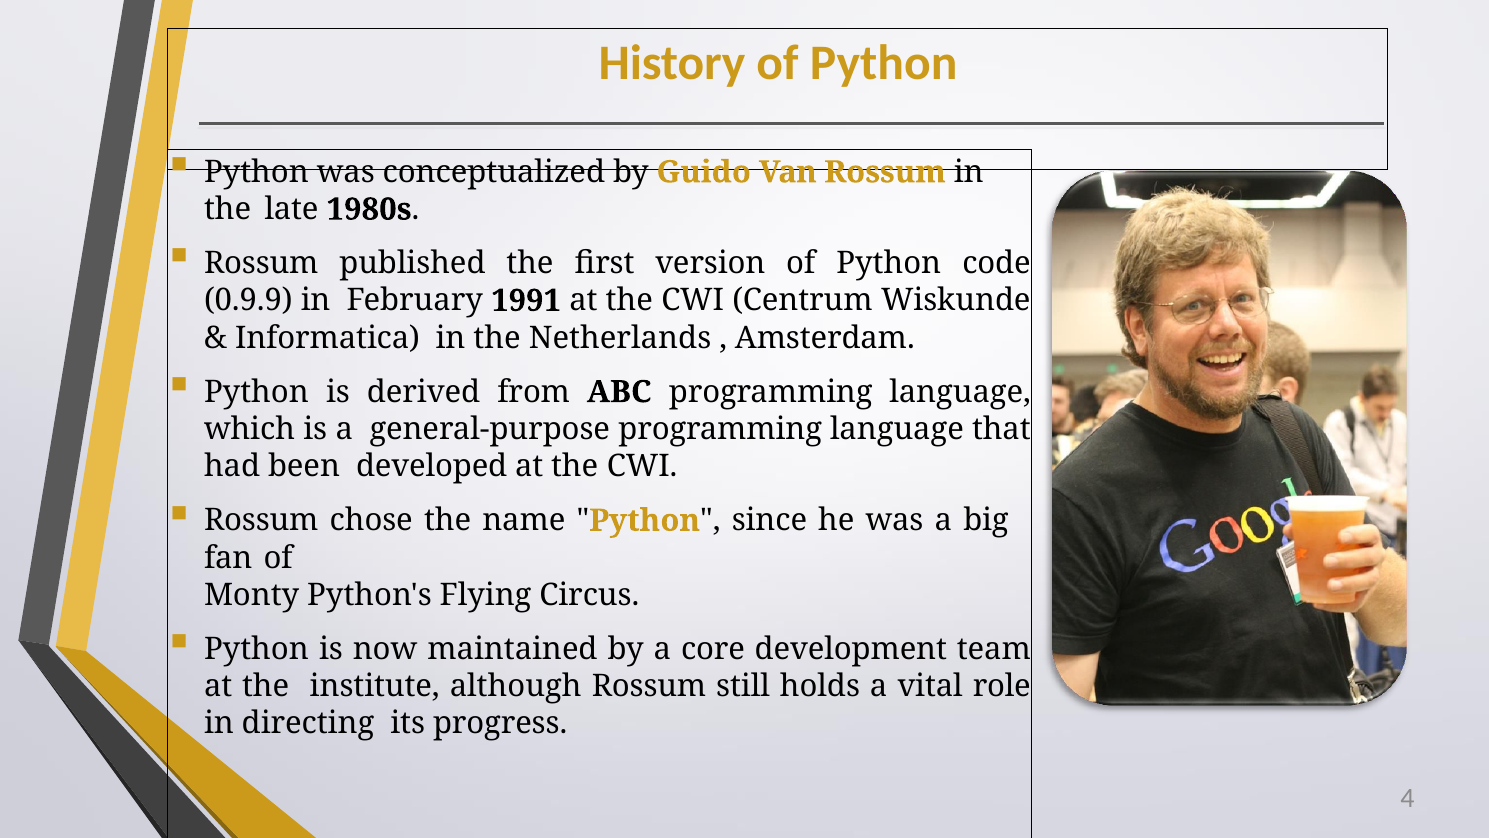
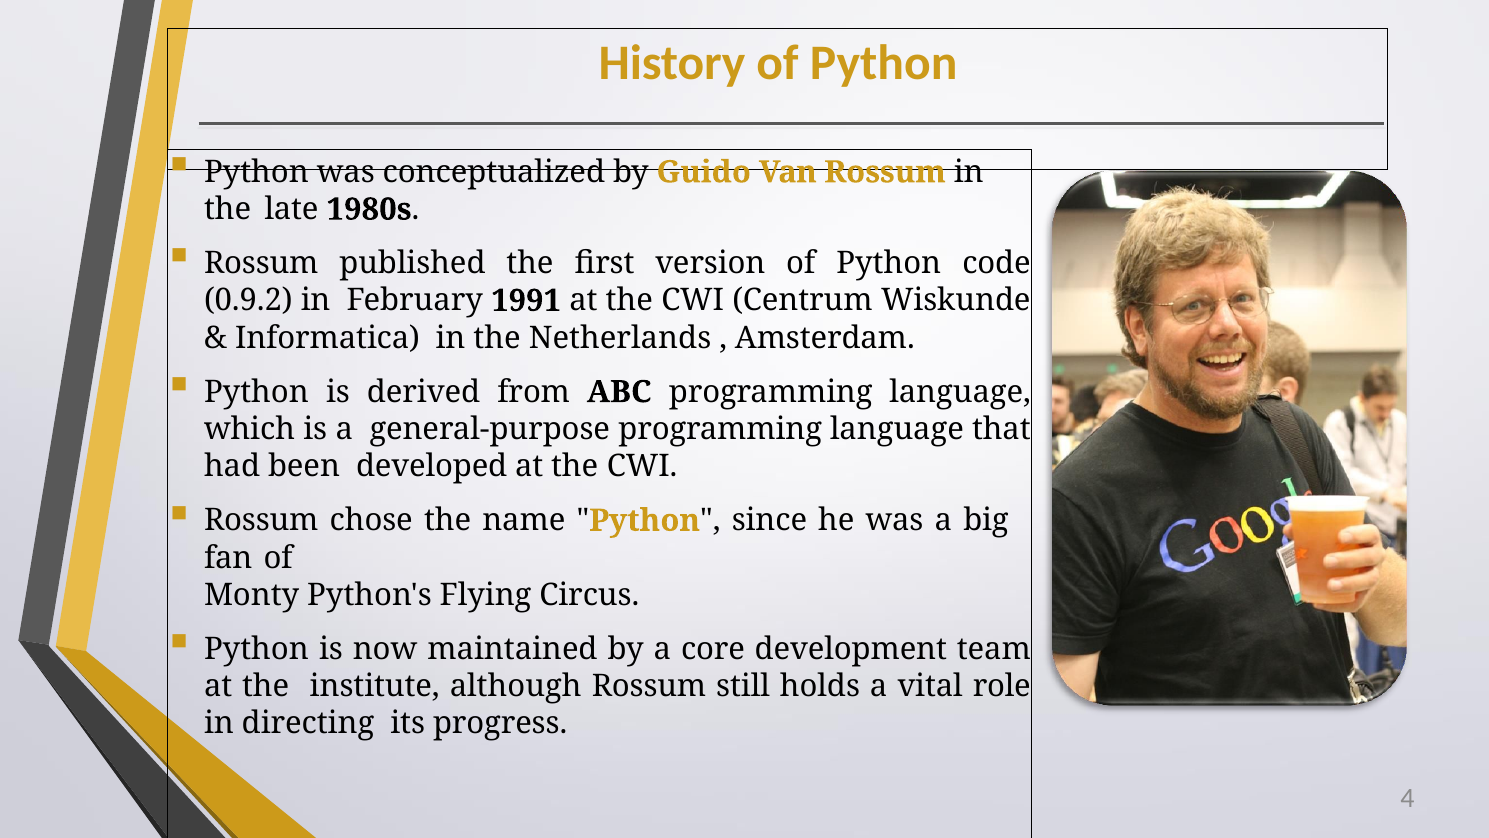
0.9.9: 0.9.9 -> 0.9.2 (248, 301)
